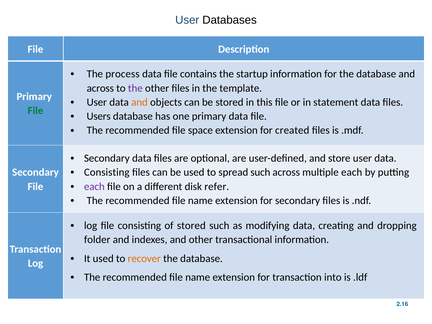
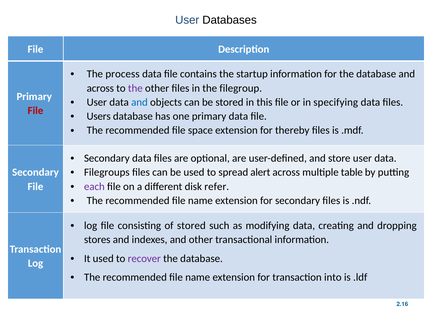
template: template -> filegroup (241, 88)
and colour: orange -> blue (139, 102)
statement: statement -> specifying (336, 102)
File colour: green -> red (35, 111)
created: created -> thereby (292, 130)
Consisting: Consisting -> Filegroups (107, 172)
spread such: such -> alert (260, 172)
multiple each: each -> table (352, 172)
folder: folder -> stores (97, 240)
recover colour: orange -> purple (144, 258)
